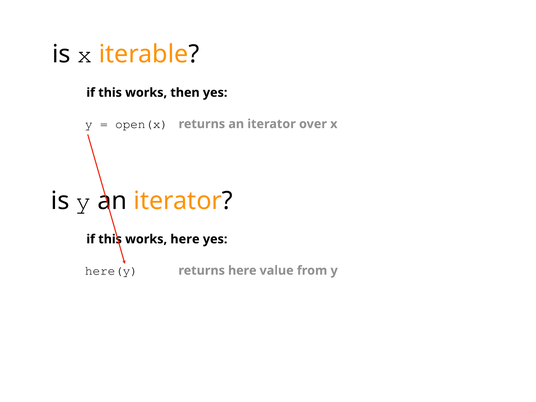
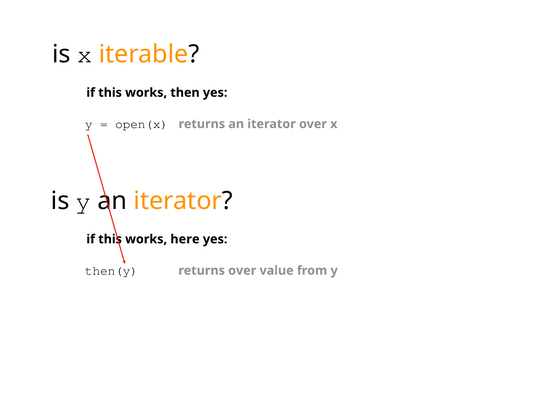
here(y: here(y -> then(y (111, 271)
returns here: here -> over (242, 271)
